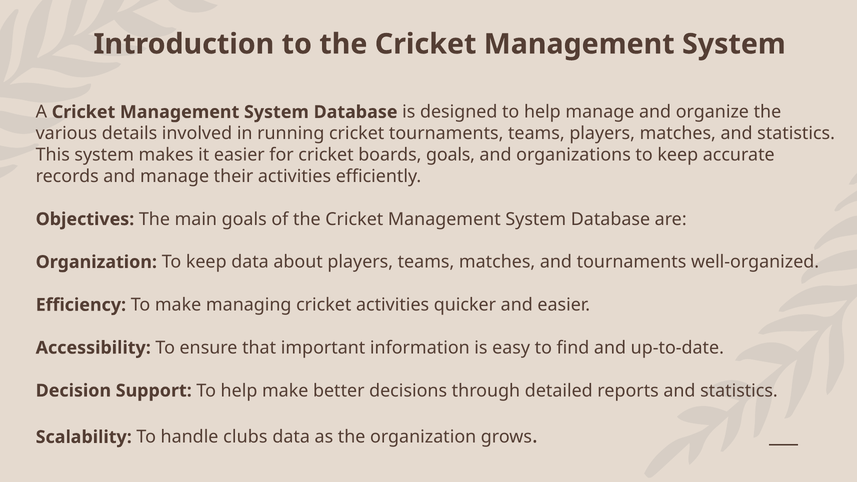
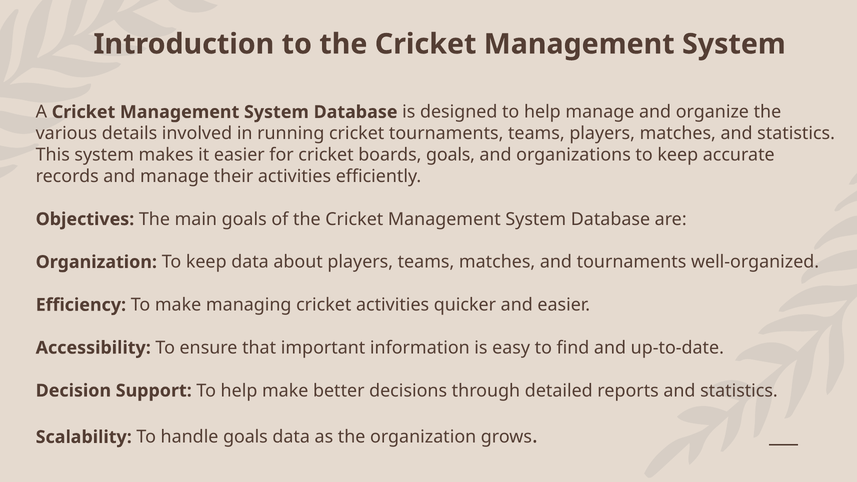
handle clubs: clubs -> goals (245, 437)
